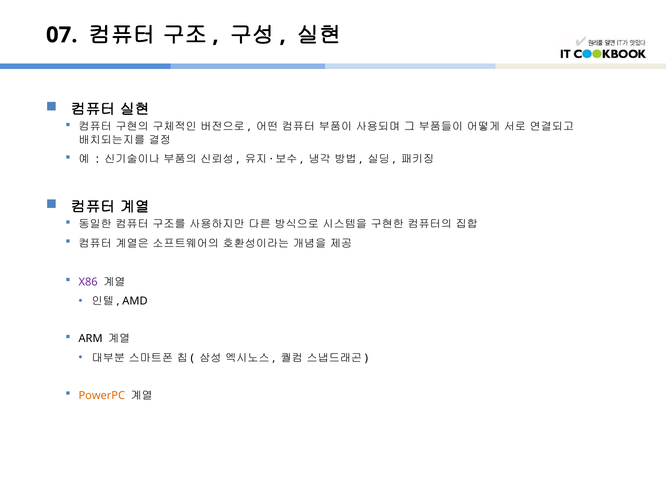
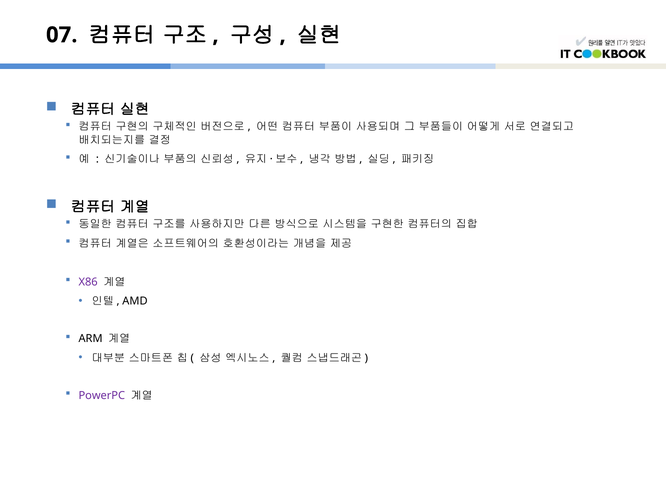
PowerPC colour: orange -> purple (102, 396)
